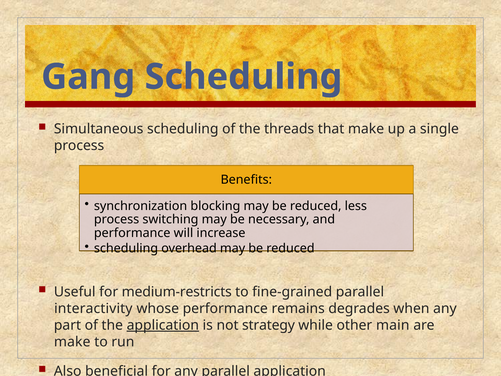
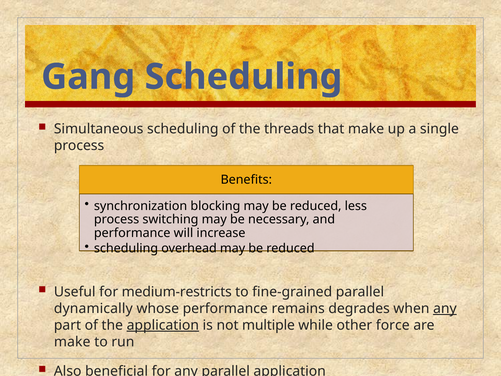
interactivity: interactivity -> dynamically (93, 308)
any underline: none -> present (445, 308)
strategy: strategy -> multiple (268, 325)
main: main -> force (393, 325)
